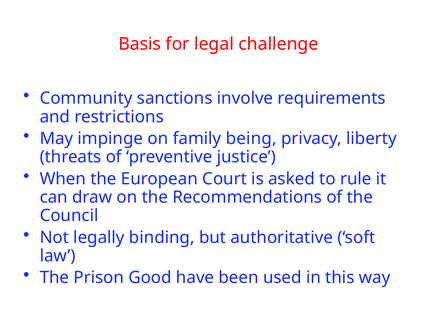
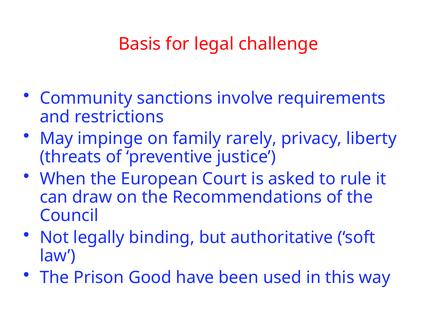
being: being -> rarely (251, 138)
